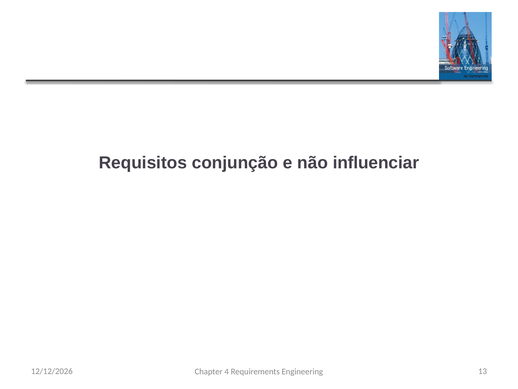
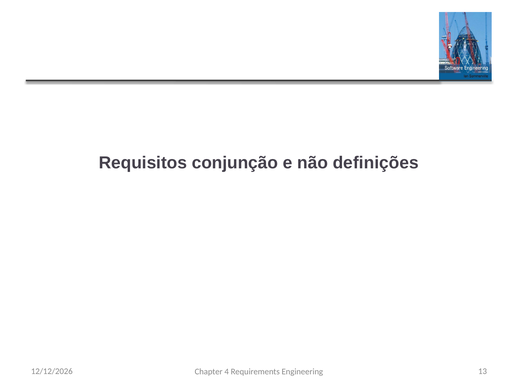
influenciar: influenciar -> definições (376, 163)
